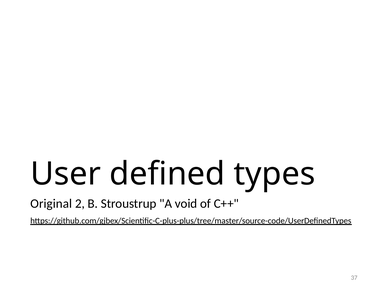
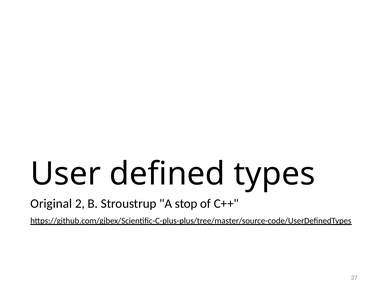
void: void -> stop (186, 204)
